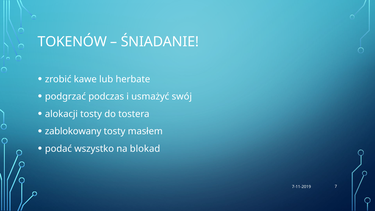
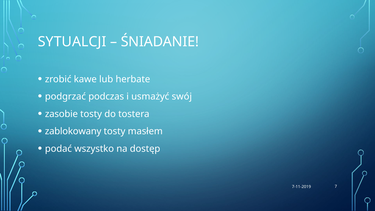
TOKENÓW: TOKENÓW -> SYTUALCJI (72, 42)
alokacji: alokacji -> zasobie (61, 114)
blokad: blokad -> dostęp (145, 149)
